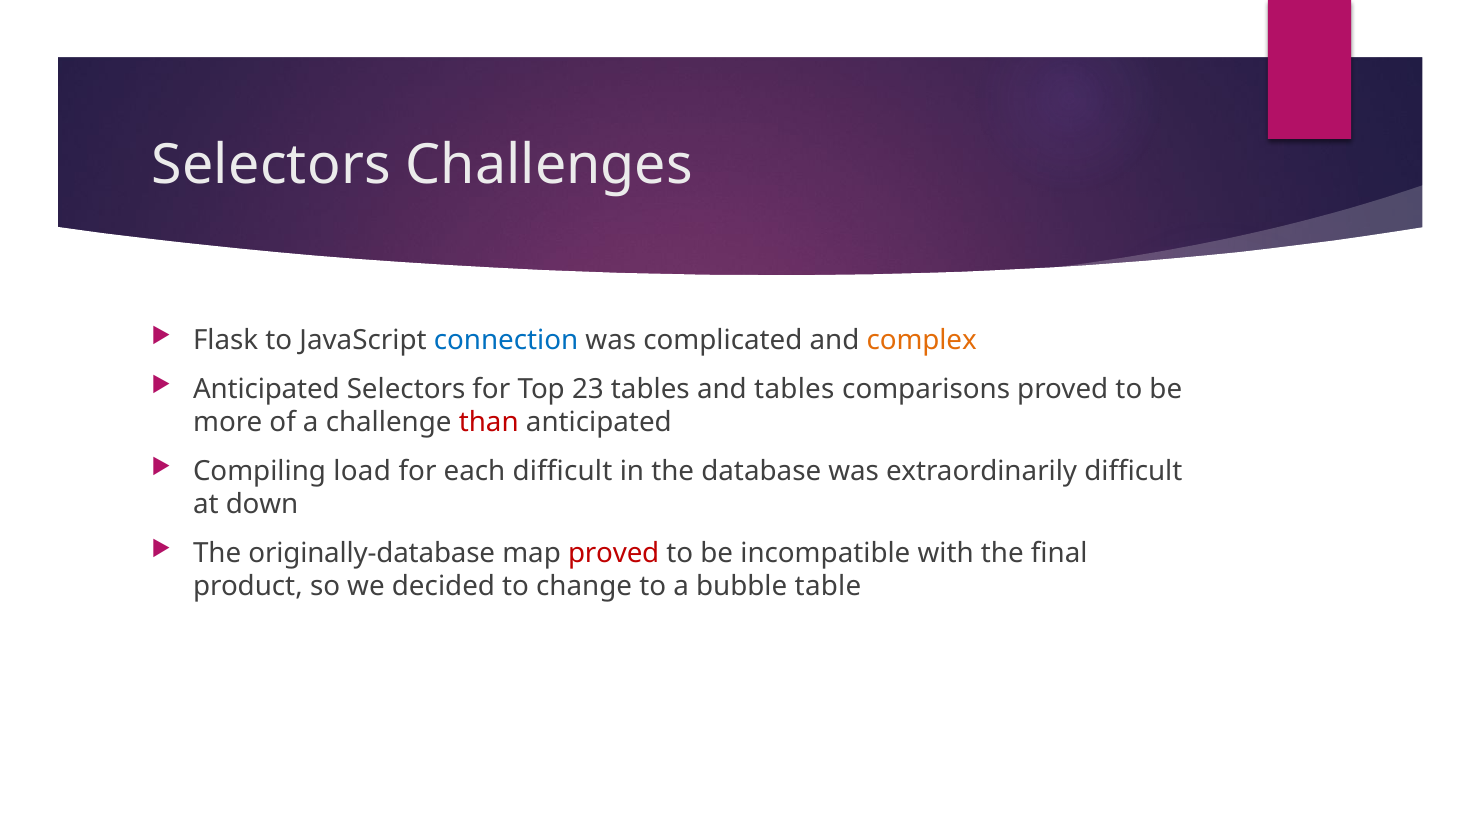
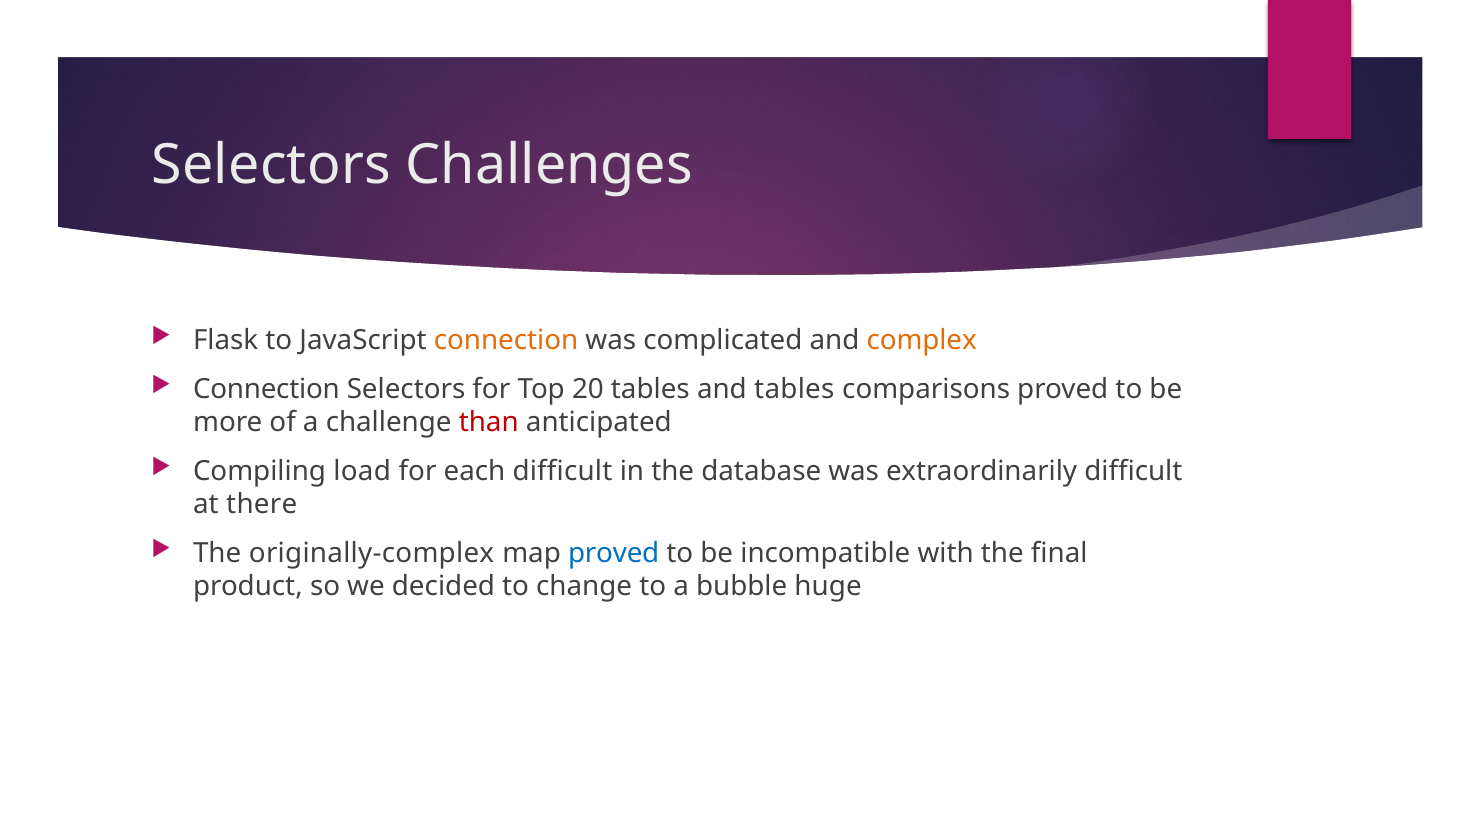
connection colour: blue -> orange (506, 340)
Anticipated: Anticipated -> Connection (266, 389)
23: 23 -> 20 (588, 389)
down: down -> there (262, 505)
originally-database: originally-database -> originally-complex (372, 553)
proved colour: red -> blue (614, 553)
table: table -> huge (828, 587)
